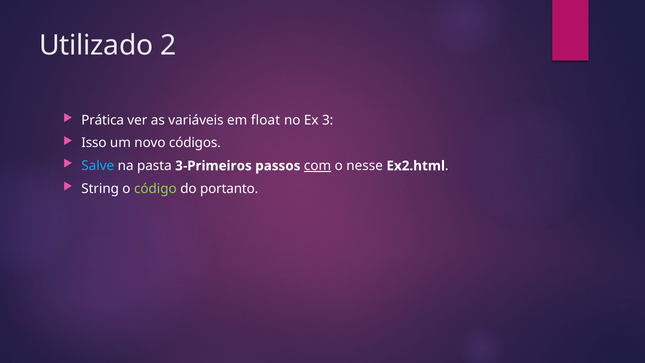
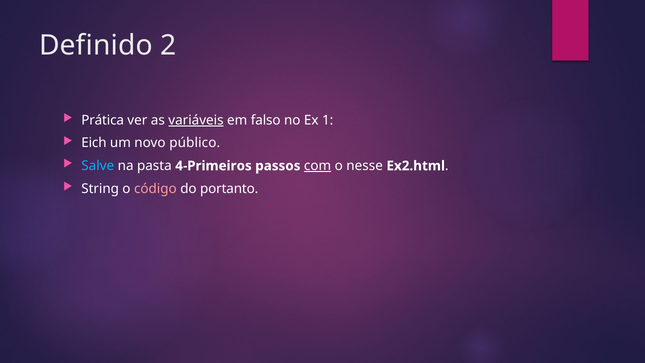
Utilizado: Utilizado -> Definido (96, 45)
variáveis underline: none -> present (196, 120)
float: float -> falso (266, 120)
3: 3 -> 1 (328, 120)
Isso: Isso -> Eich (94, 143)
códigos: códigos -> público (195, 143)
3-Primeiros: 3-Primeiros -> 4-Primeiros (213, 166)
código colour: light green -> pink (155, 189)
